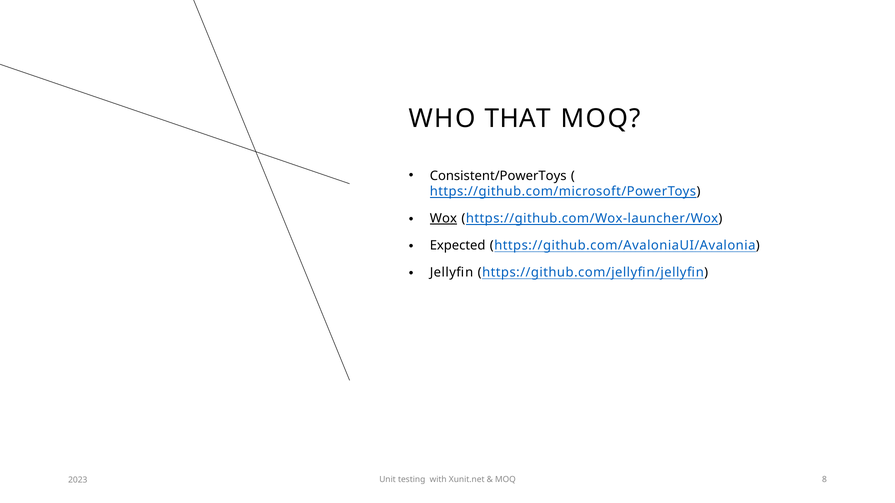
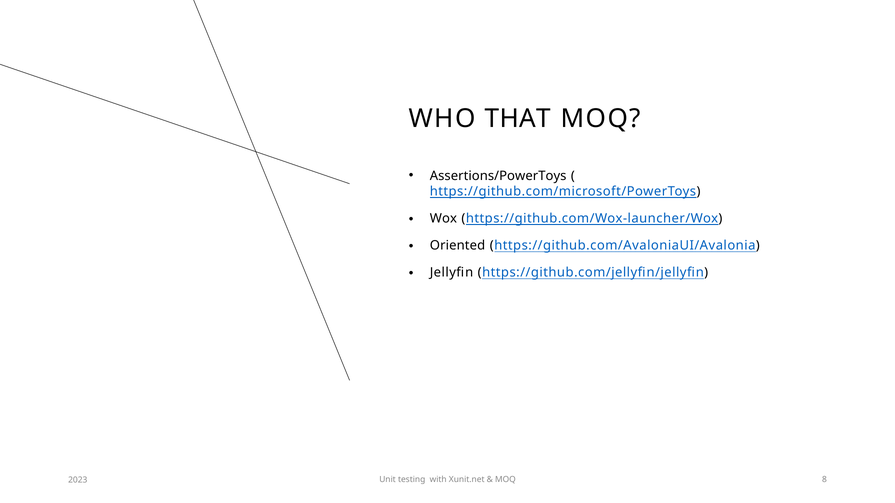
Consistent/PowerToys: Consistent/PowerToys -> Assertions/PowerToys (498, 176)
Wox underline: present -> none (443, 219)
Expected: Expected -> Oriented (458, 246)
